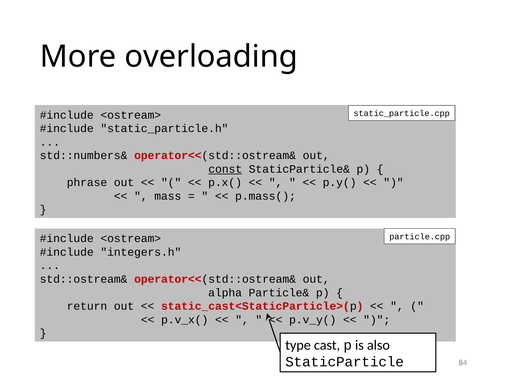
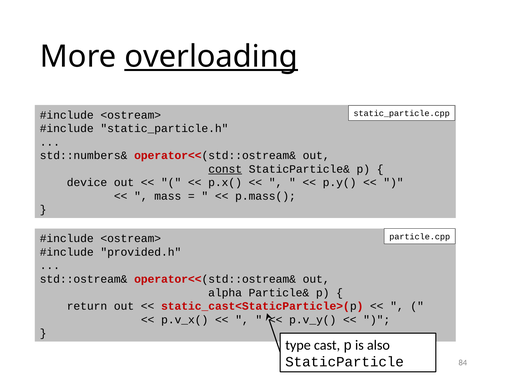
overloading underline: none -> present (211, 57)
phrase: phrase -> device (87, 183)
integers.h: integers.h -> provided.h (141, 252)
